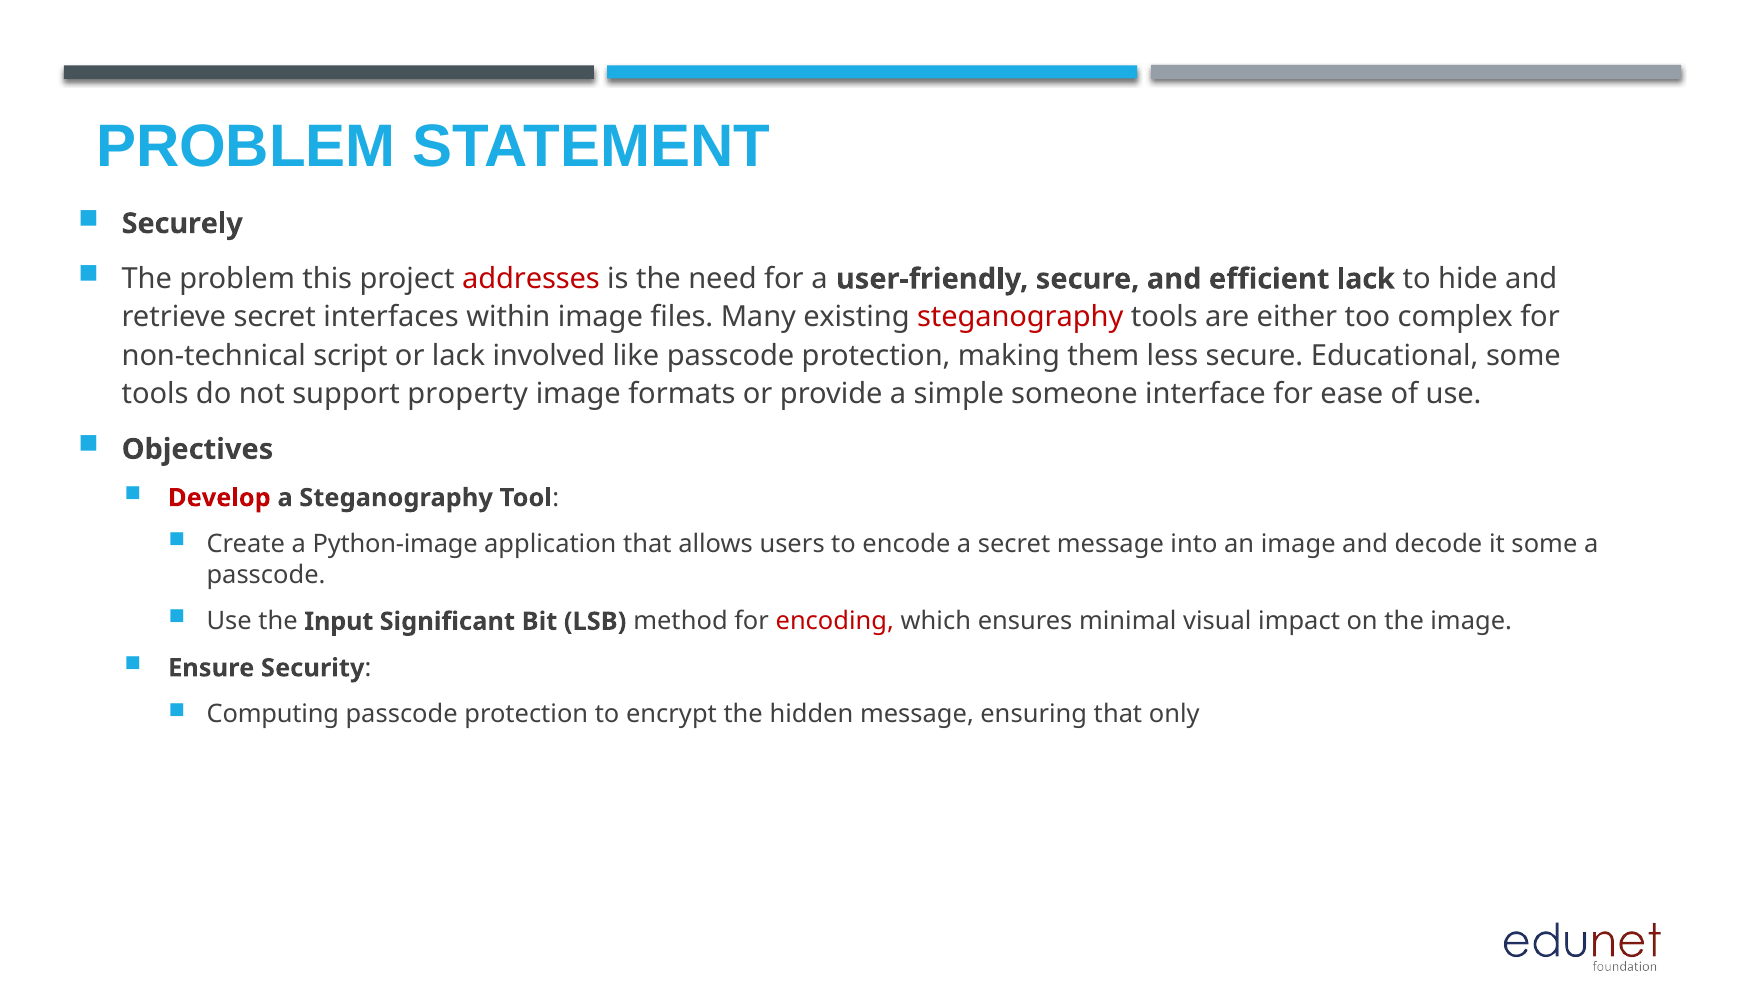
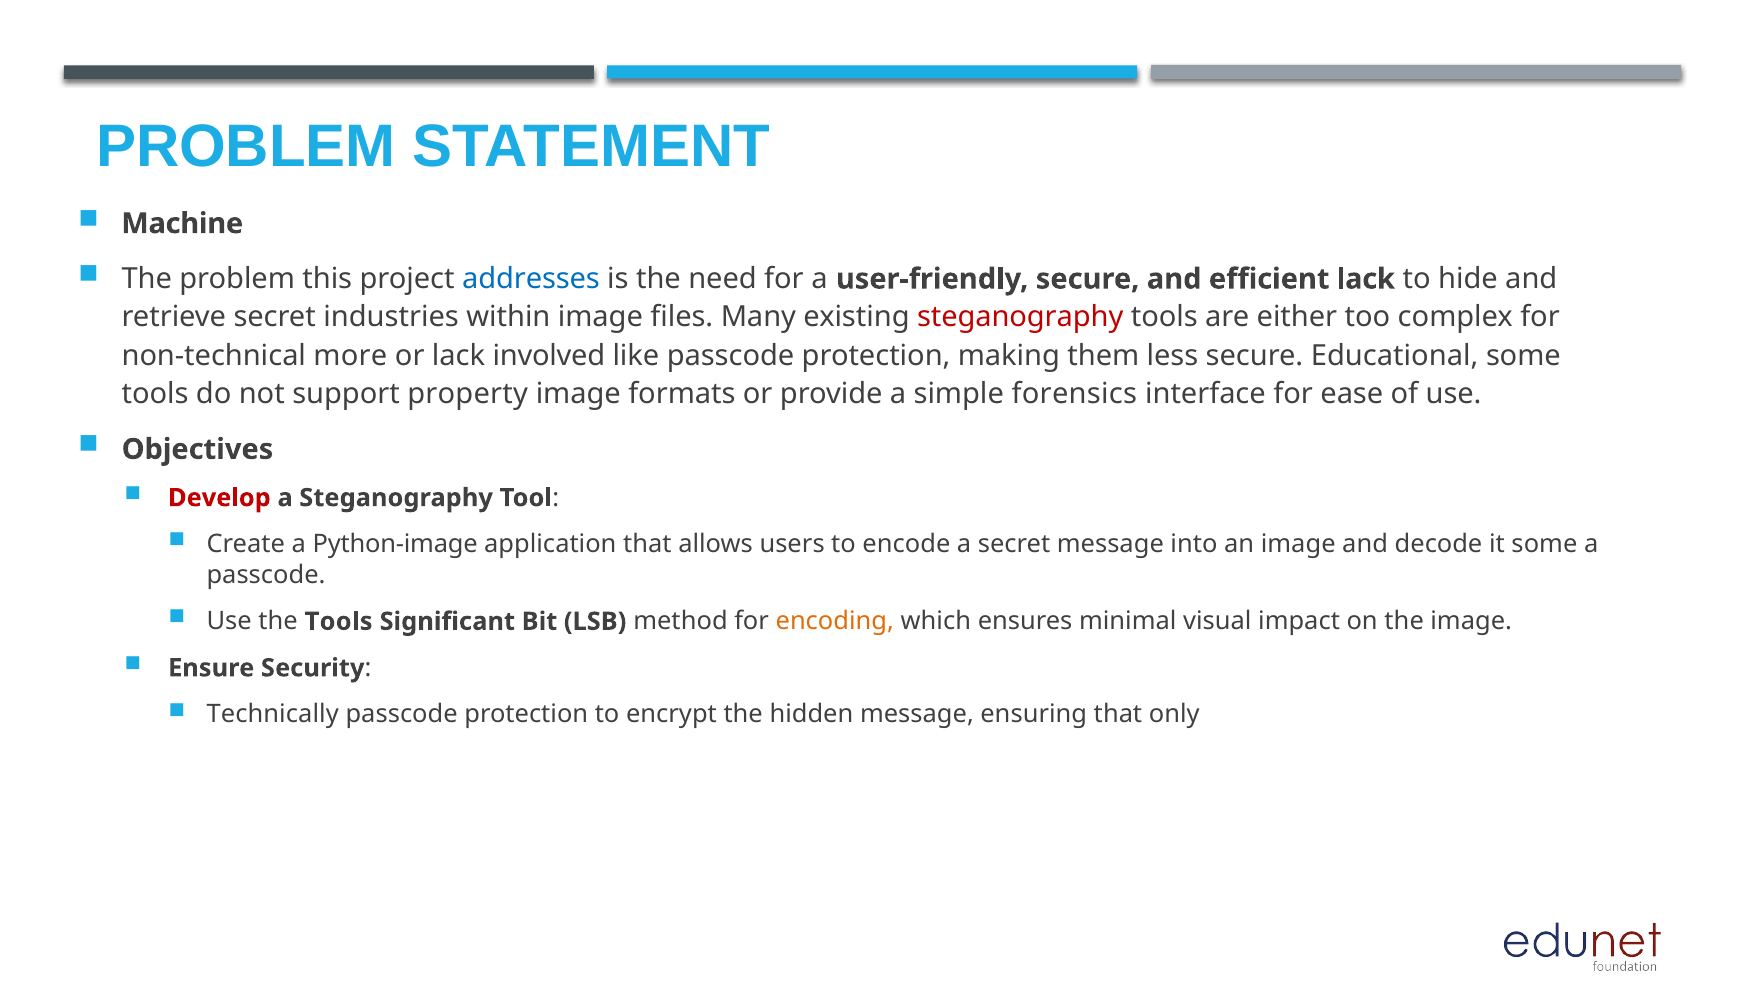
Securely: Securely -> Machine (182, 224)
addresses colour: red -> blue (531, 279)
interfaces: interfaces -> industries (391, 317)
script: script -> more (350, 356)
someone: someone -> forensics (1074, 394)
the Input: Input -> Tools (339, 622)
encoding colour: red -> orange (835, 622)
Computing: Computing -> Technically (273, 715)
